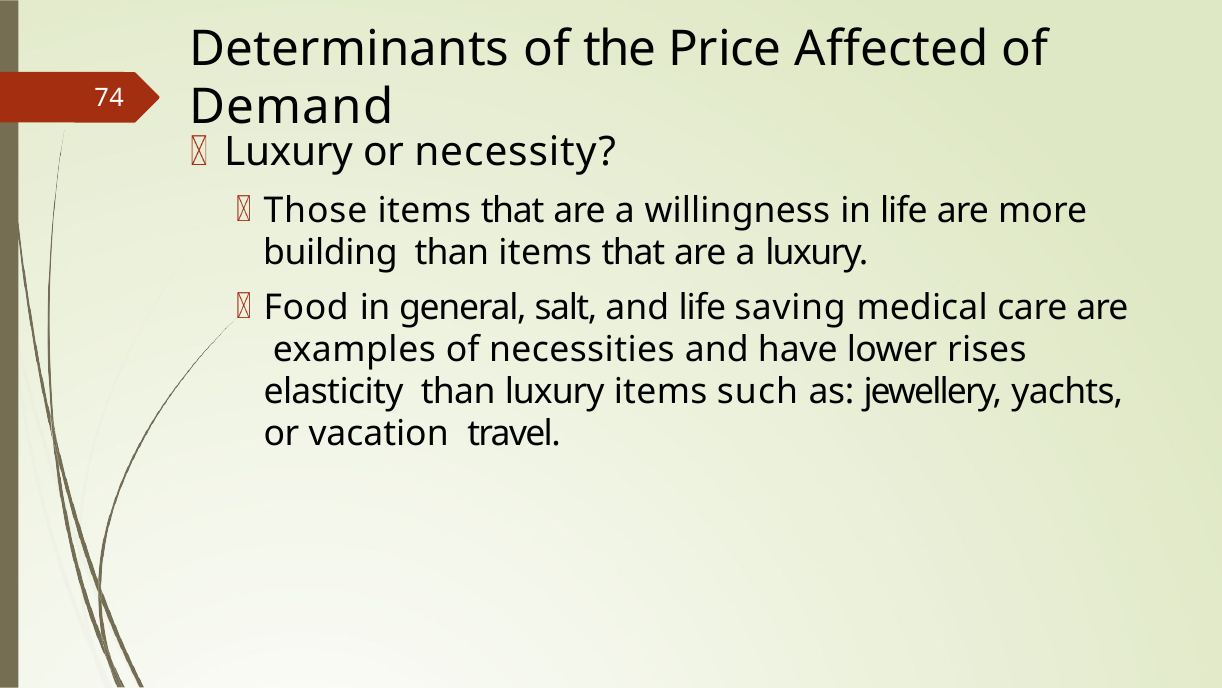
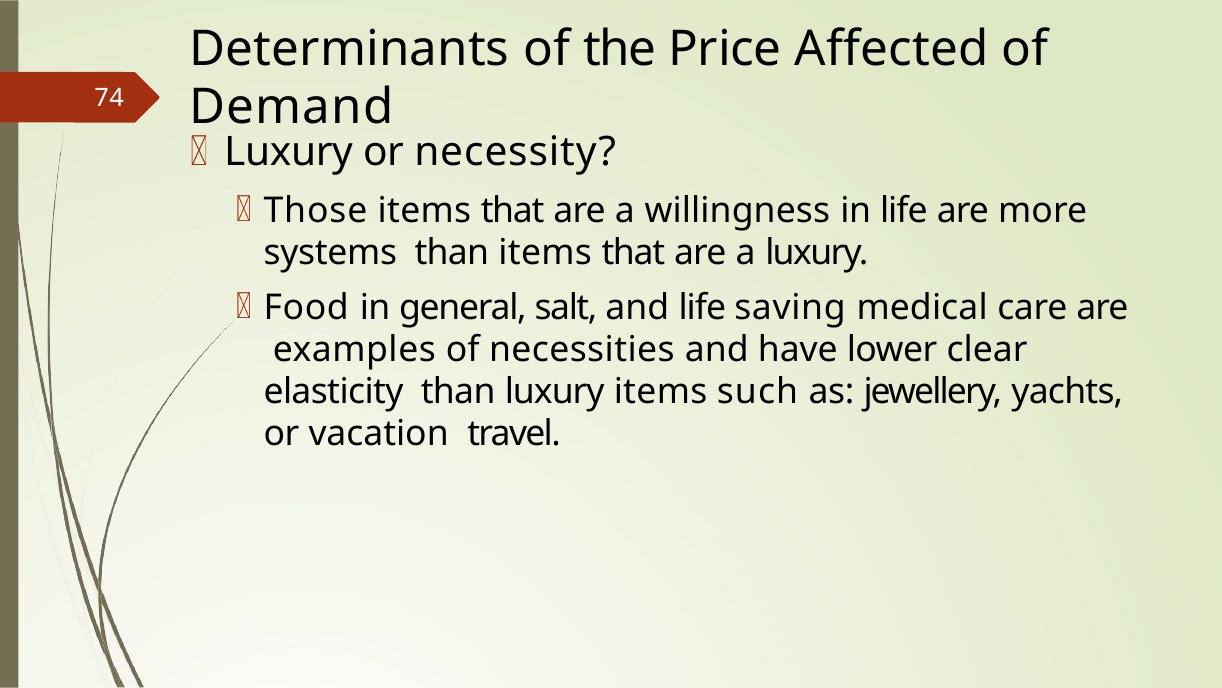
building: building -> systems (330, 253)
rises: rises -> clear (987, 350)
